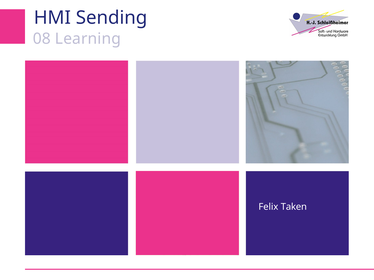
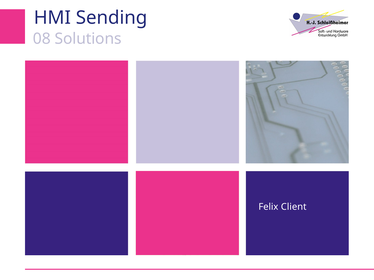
Learning: Learning -> Solutions (88, 39)
Taken: Taken -> Client (294, 207)
